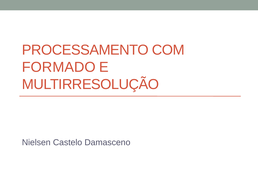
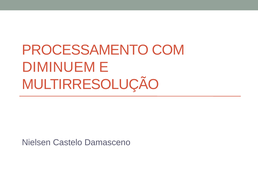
FORMADO: FORMADO -> DIMINUEM (59, 67)
